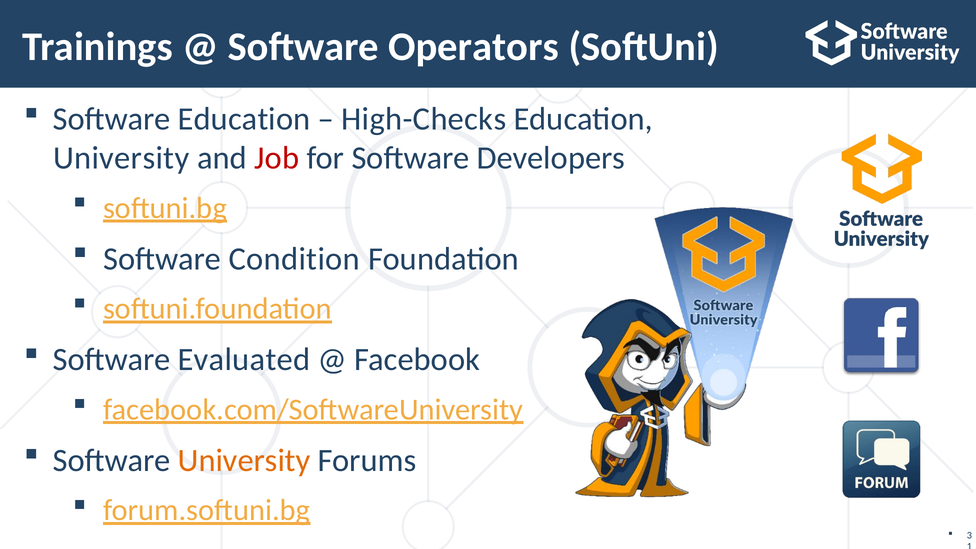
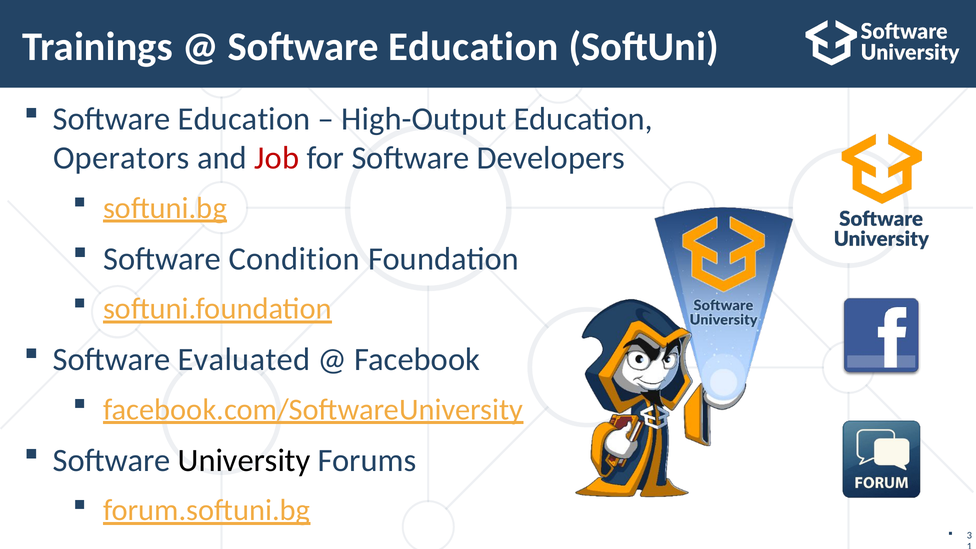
Operators: Operators -> Education (473, 47)
High-Checks: High-Checks -> High-Output (424, 119)
University: University -> Operators (121, 158)
University colour: orange -> black (244, 460)
